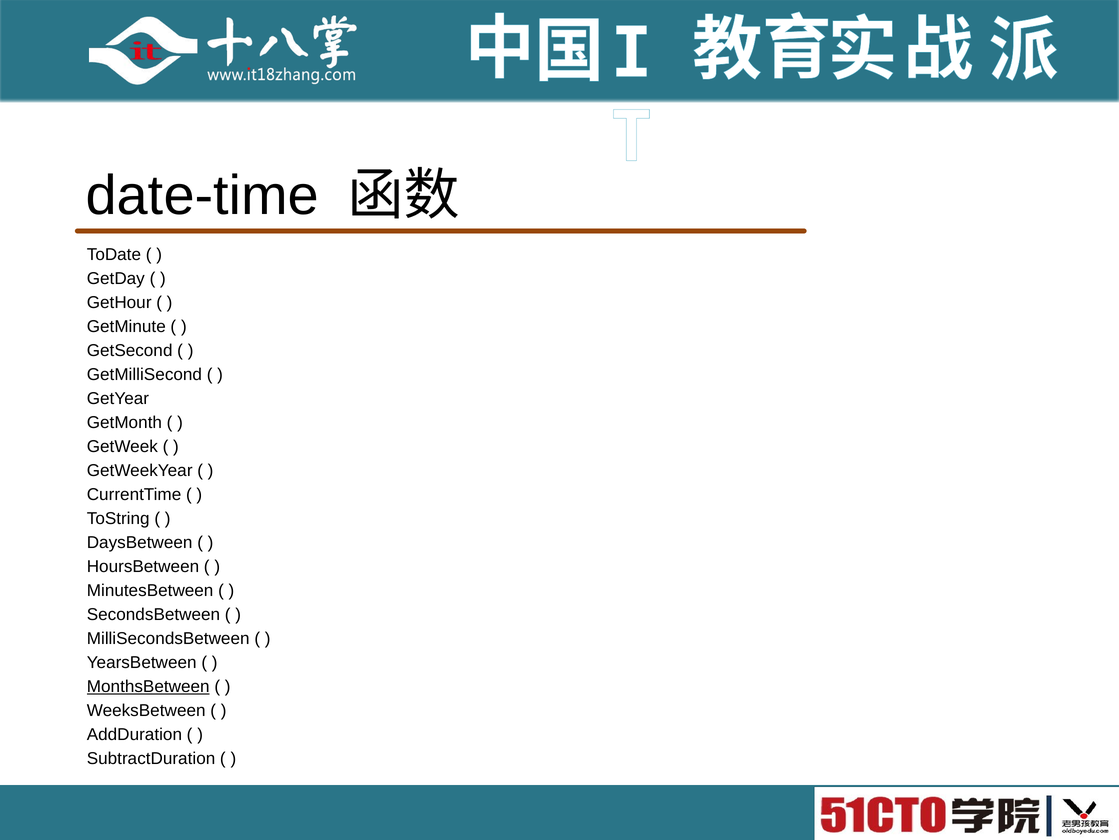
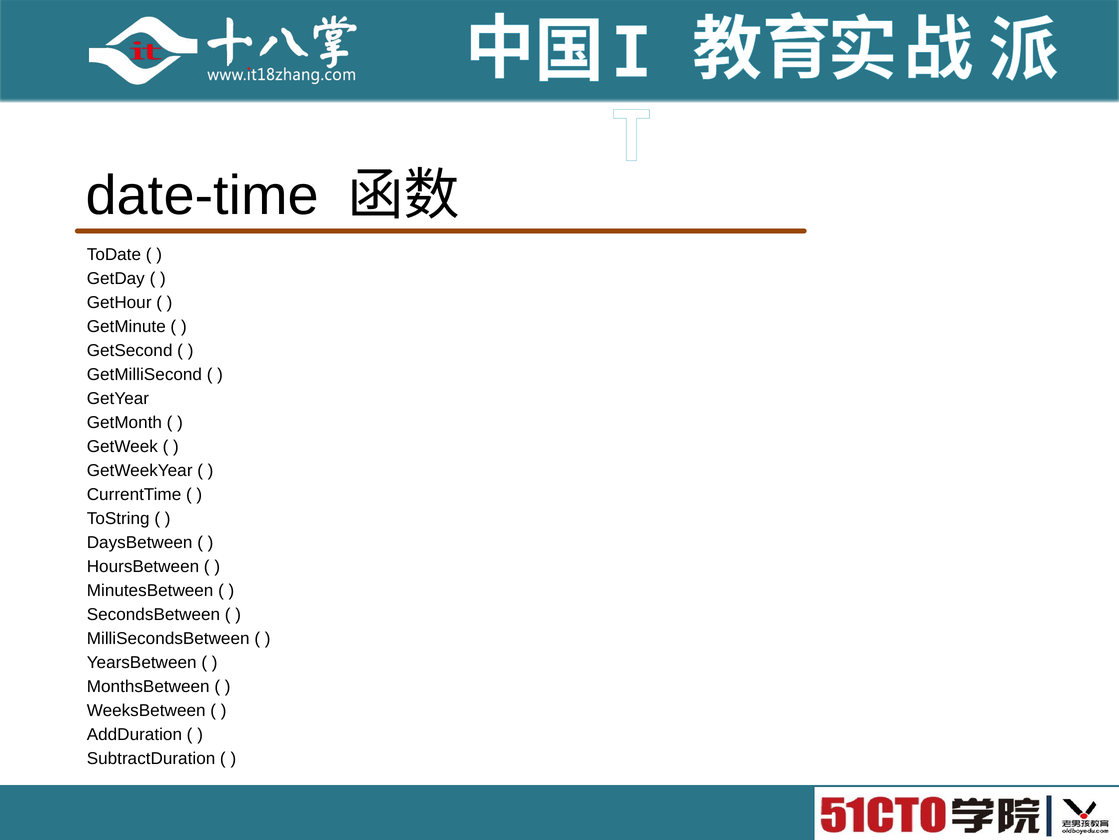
MonthsBetween underline: present -> none (148, 686)
